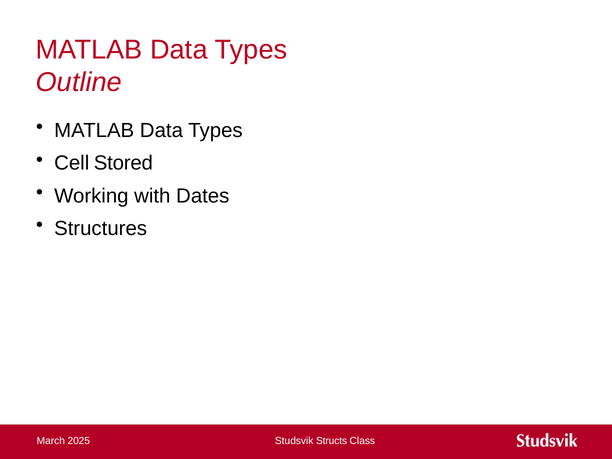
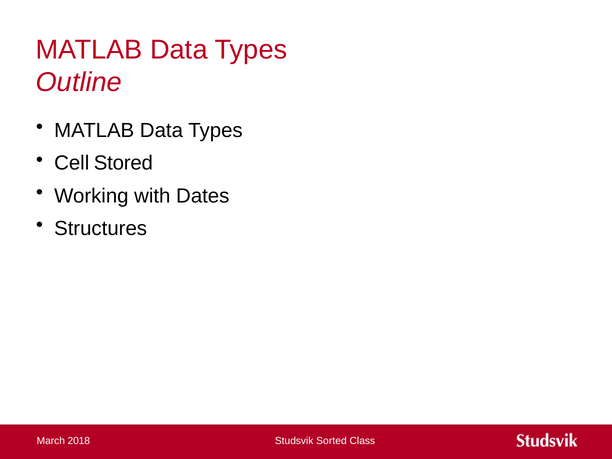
2025: 2025 -> 2018 (79, 441)
Structs: Structs -> Sorted (331, 441)
